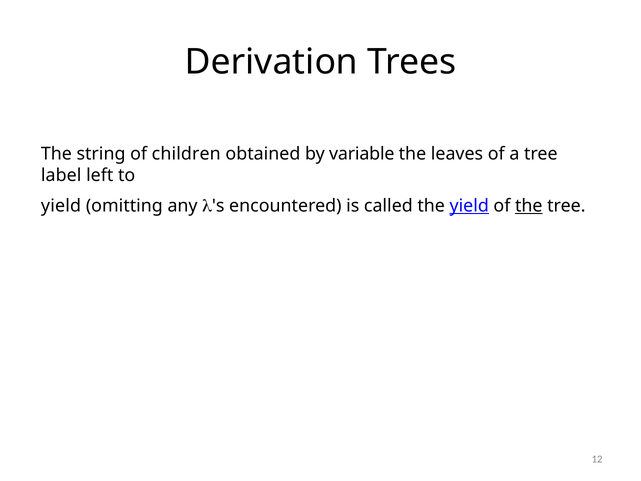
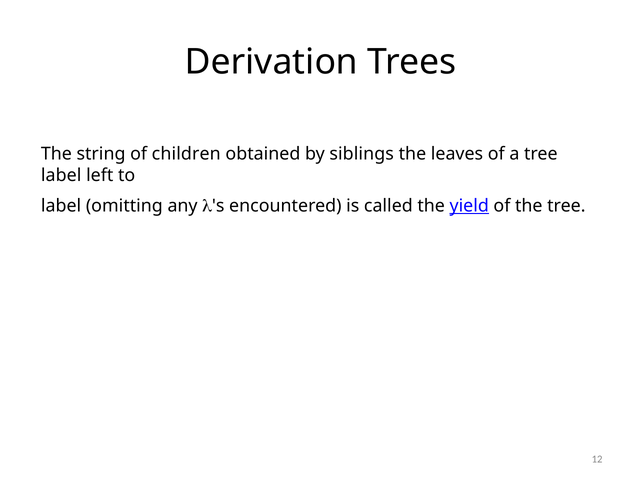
variable: variable -> siblings (362, 154)
yield: yield -> label (61, 206)
the underline: present -> none (529, 206)
